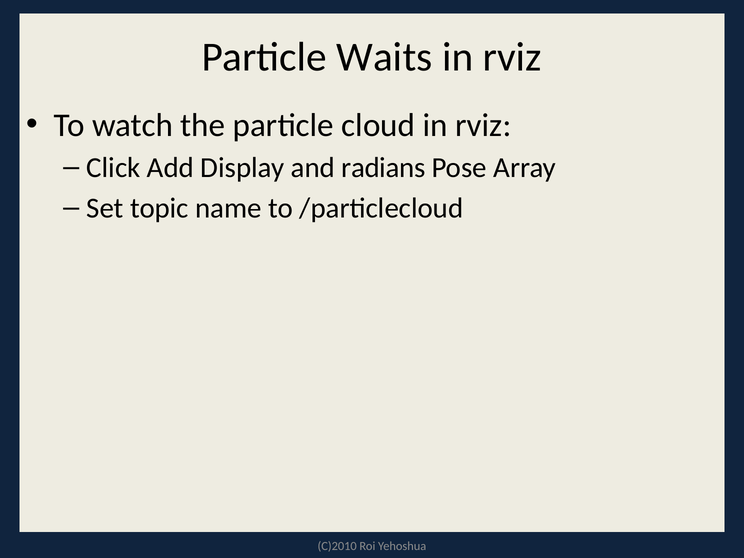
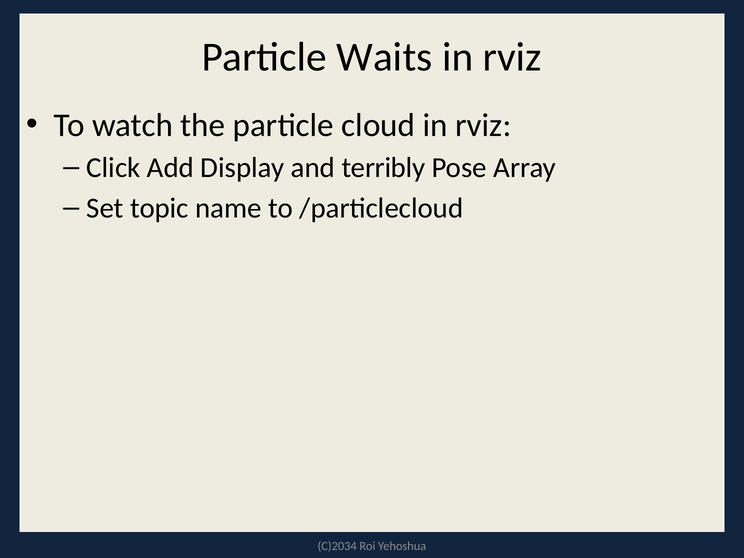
radians: radians -> terribly (383, 168)
C)2010: C)2010 -> C)2034 (337, 546)
